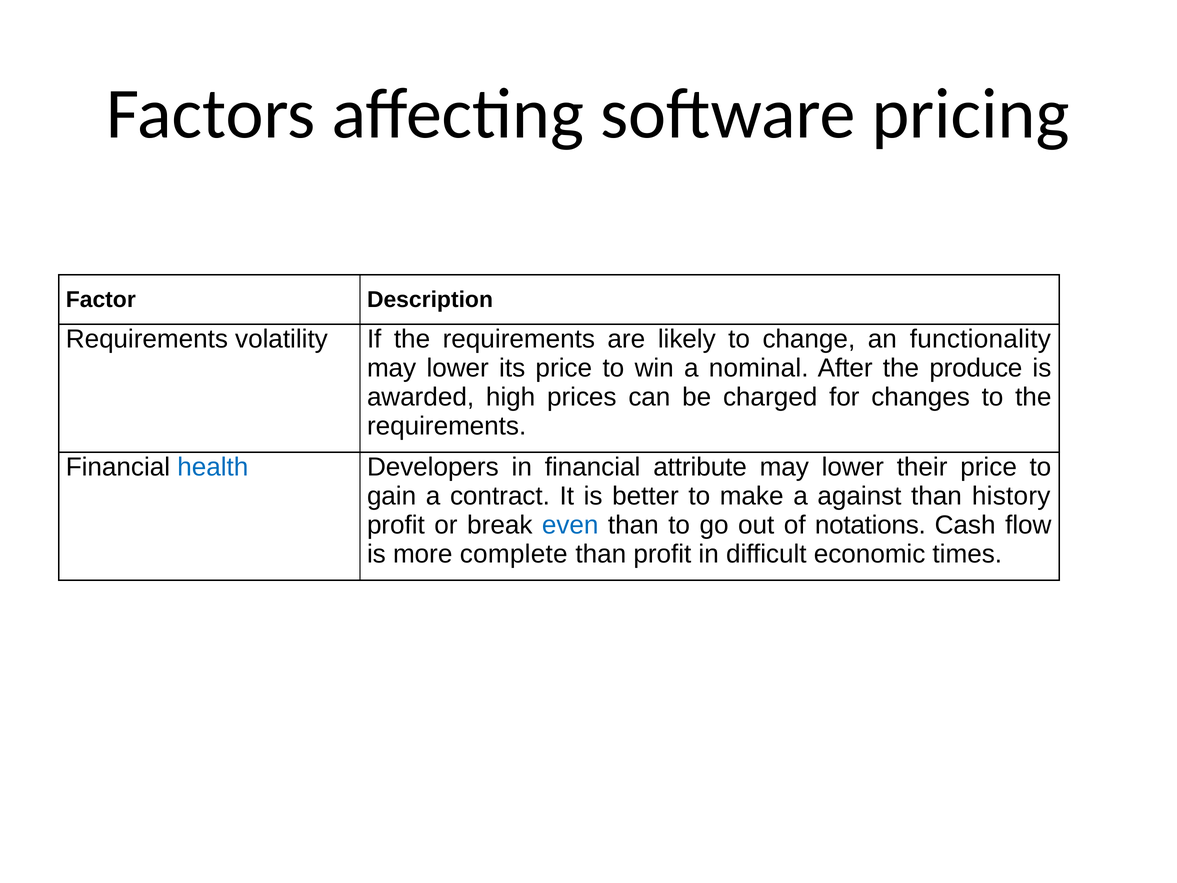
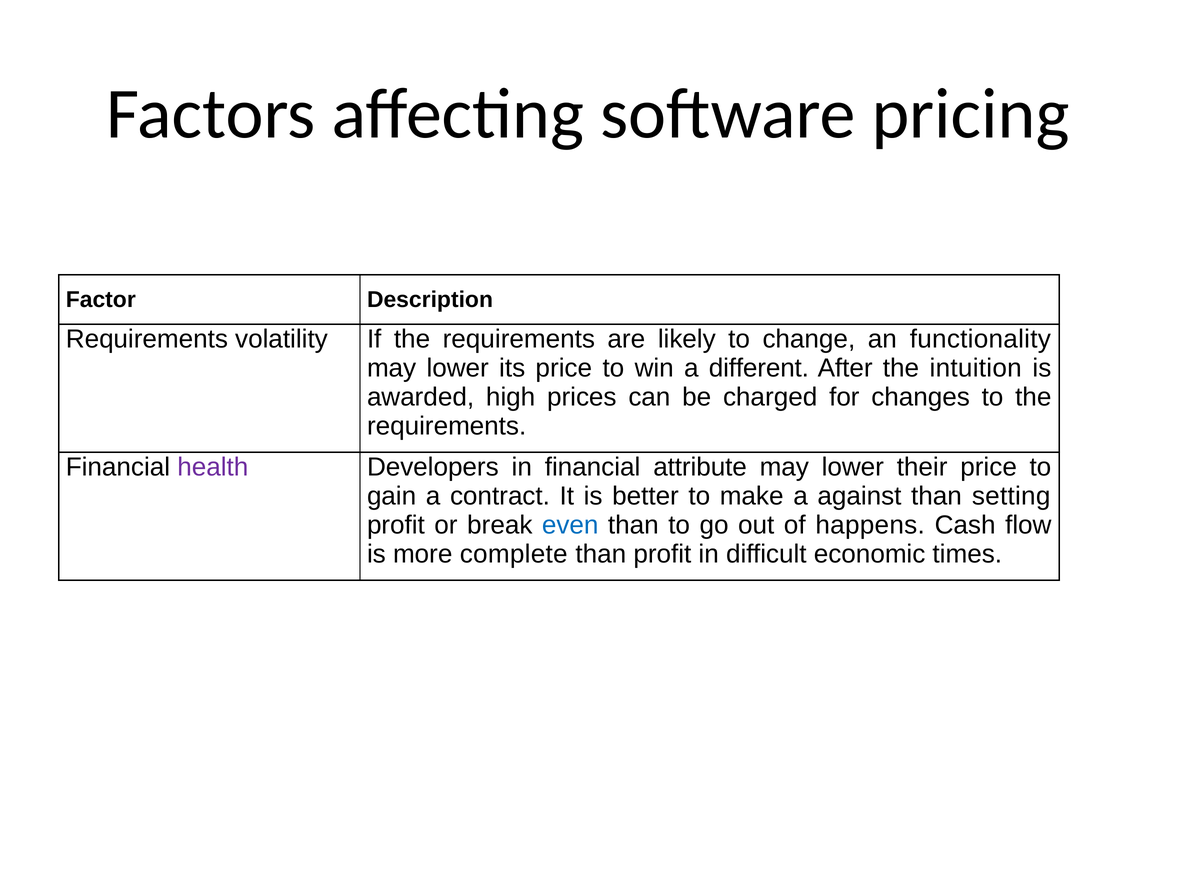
nominal: nominal -> different (759, 368)
produce: produce -> intuition (976, 368)
health colour: blue -> purple (213, 467)
history: history -> setting (1011, 496)
notations: notations -> happens (870, 525)
